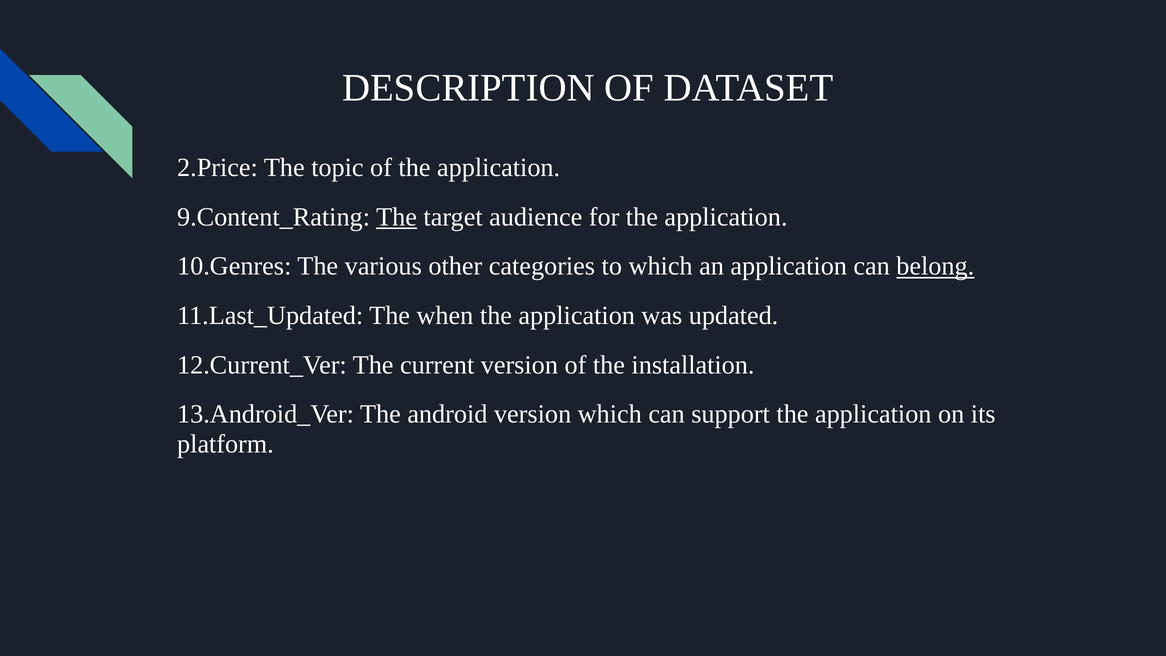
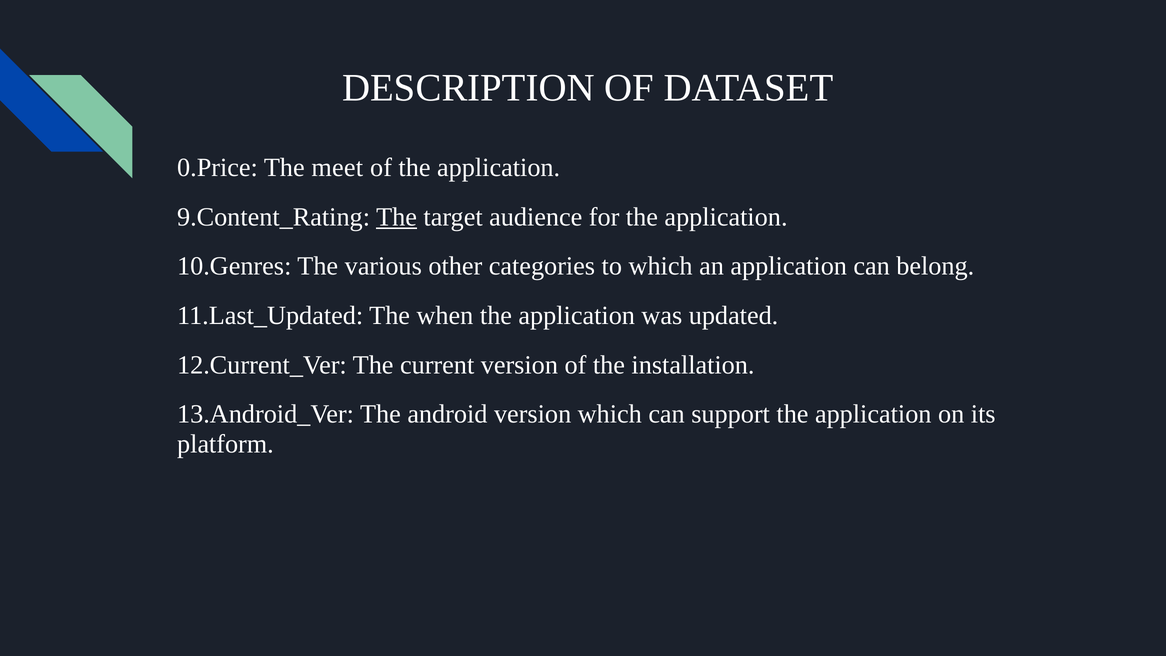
2.Price: 2.Price -> 0.Price (217, 168)
topic: topic -> meet (337, 168)
belong underline: present -> none (935, 266)
